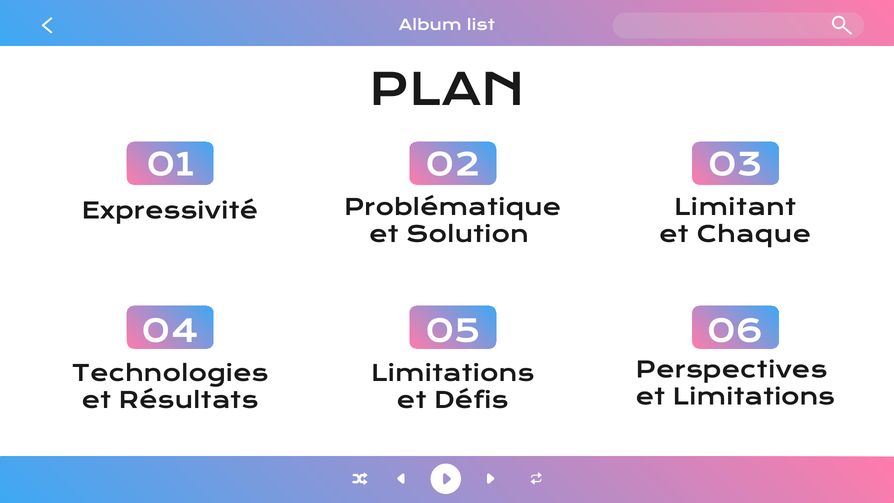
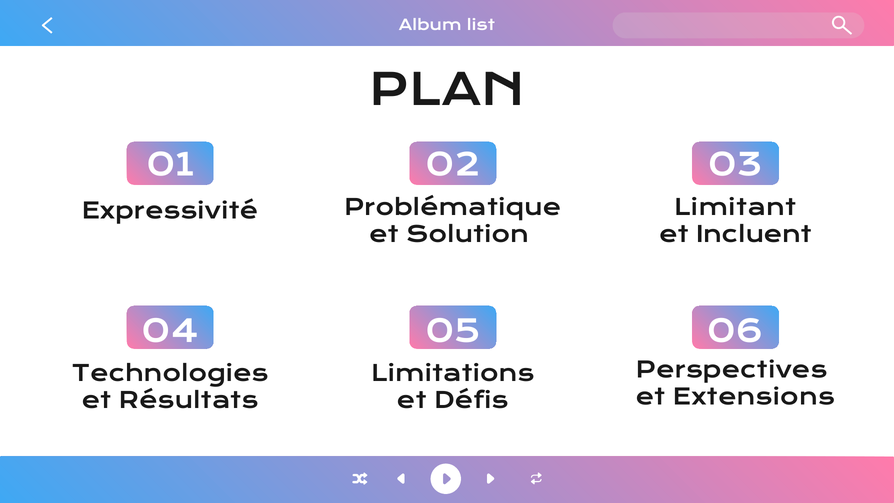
Chaque: Chaque -> Incluent (754, 235)
et Limitations: Limitations -> Extensions (754, 397)
